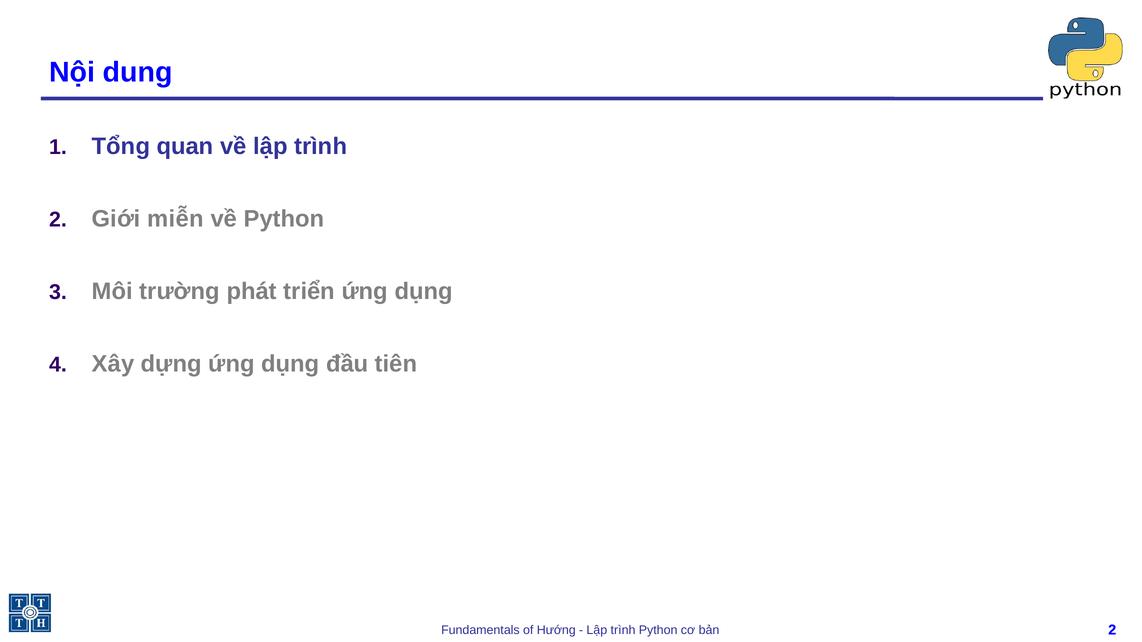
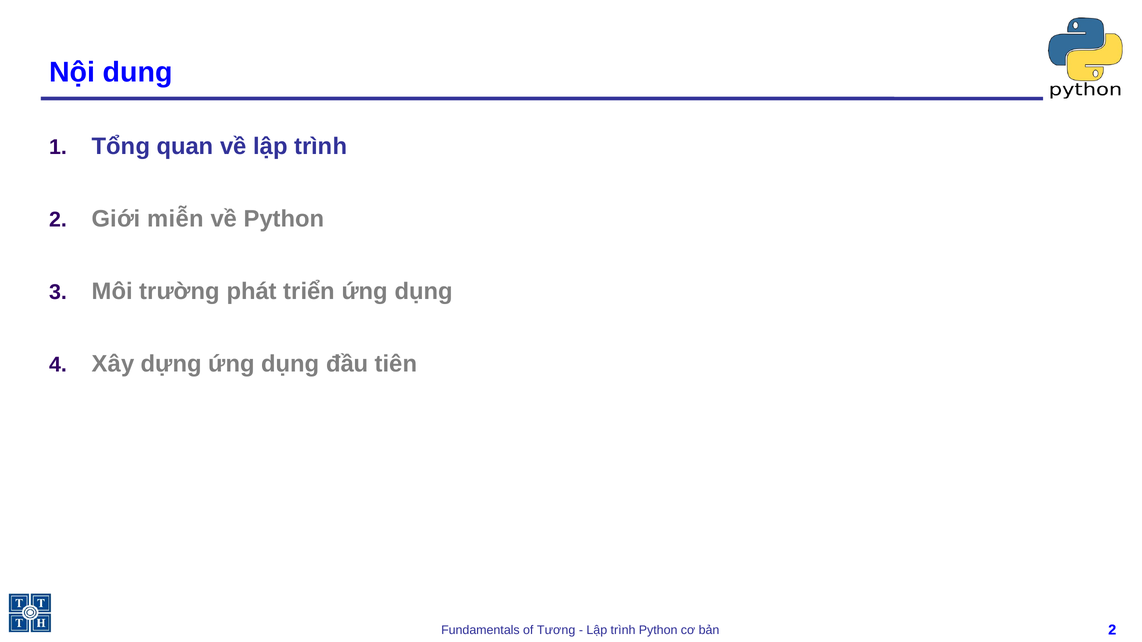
Hướng: Hướng -> Tương (556, 630)
